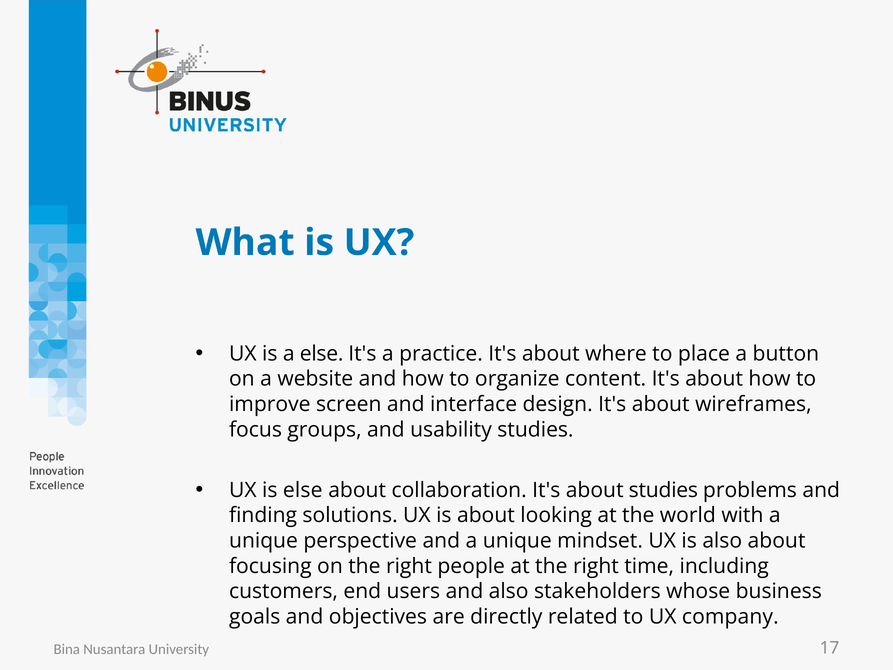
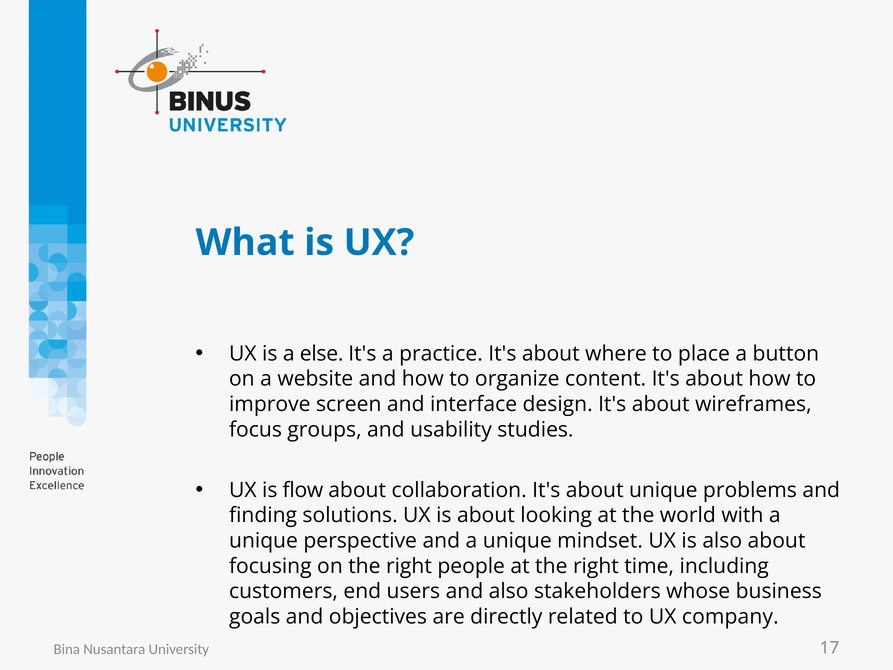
is else: else -> flow (303, 490)
about studies: studies -> unique (663, 490)
